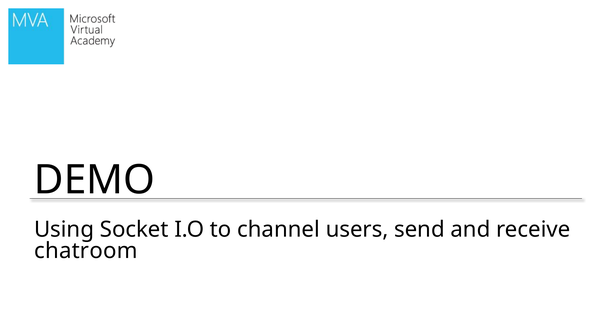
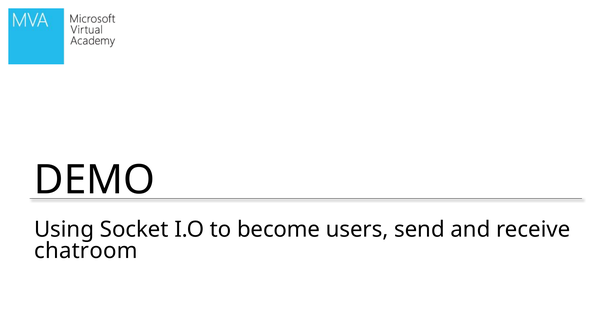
channel: channel -> become (279, 229)
